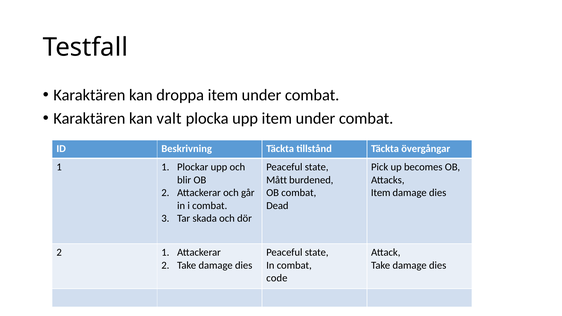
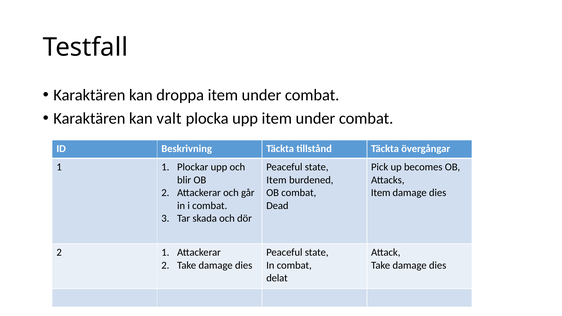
Mått: Mått -> Item (276, 180)
code: code -> delat (277, 278)
